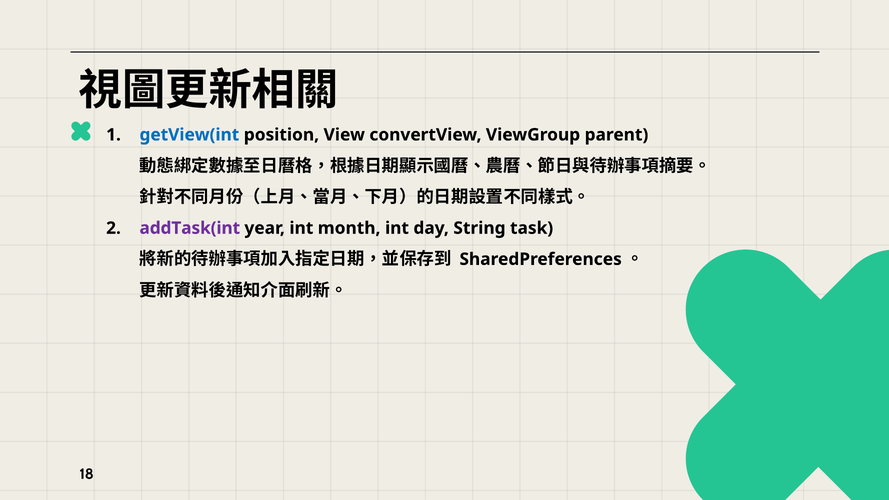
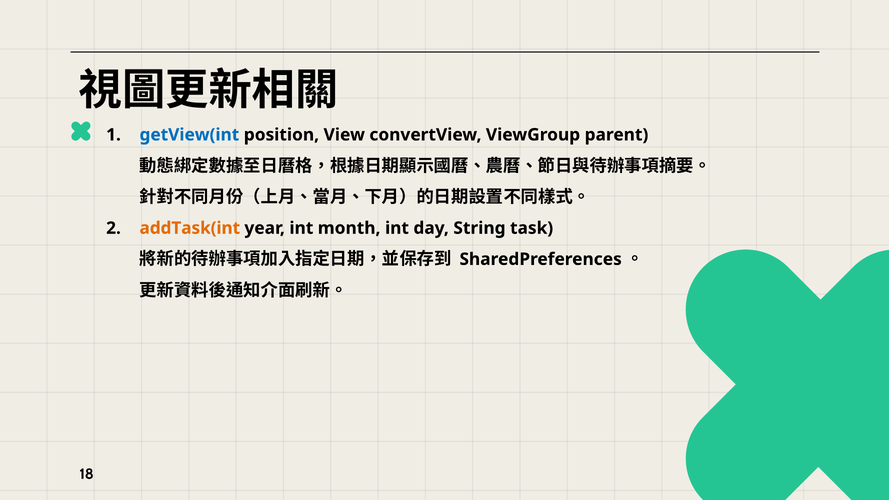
addTask(int colour: purple -> orange (190, 228)
